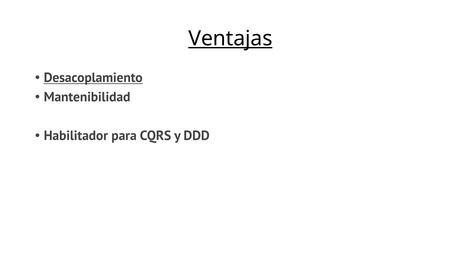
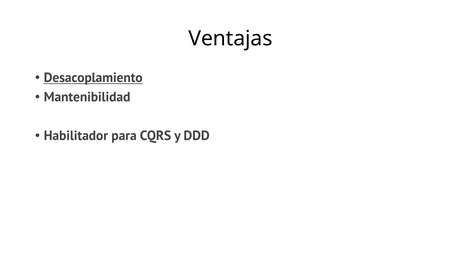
Ventajas underline: present -> none (230, 39)
